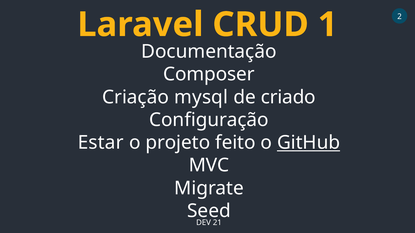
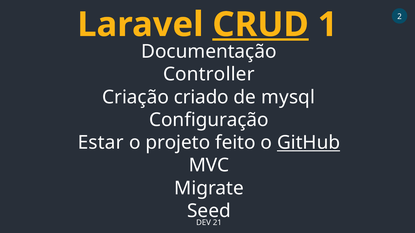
CRUD underline: none -> present (261, 25)
Composer: Composer -> Controller (209, 74)
mysql: mysql -> criado (201, 97)
criado: criado -> mysql (288, 97)
